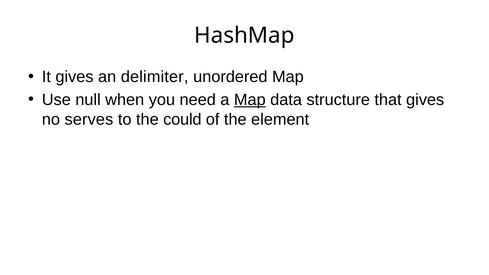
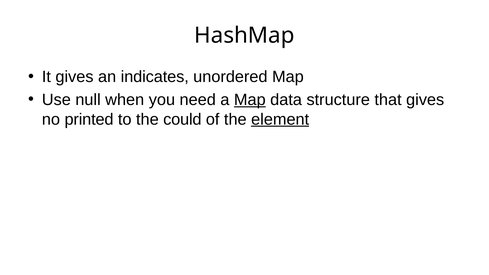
delimiter: delimiter -> indicates (155, 77)
serves: serves -> printed (89, 119)
element underline: none -> present (280, 119)
